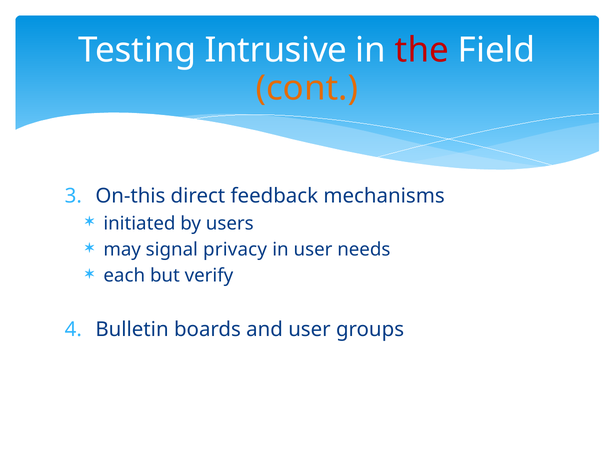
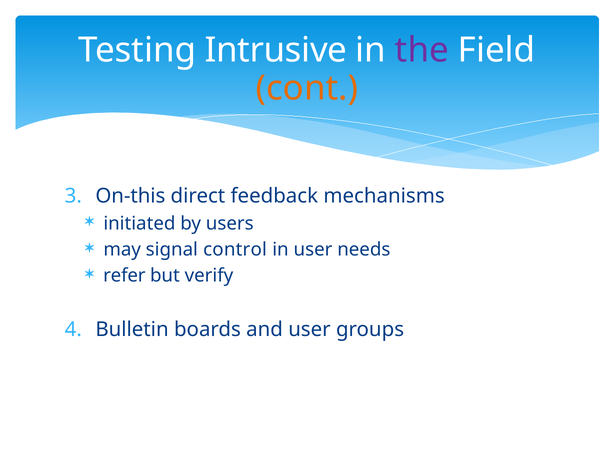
the colour: red -> purple (422, 50)
privacy: privacy -> control (235, 250)
each: each -> refer (124, 276)
